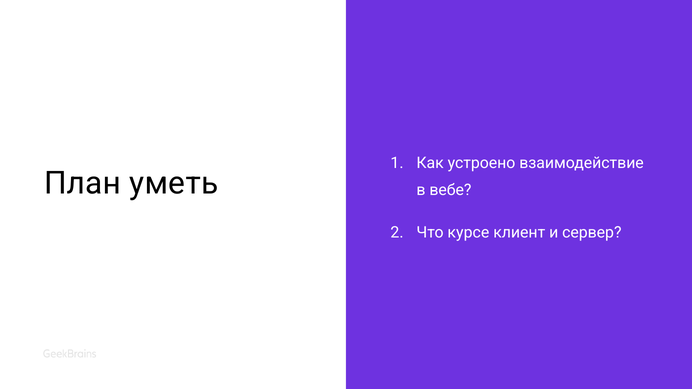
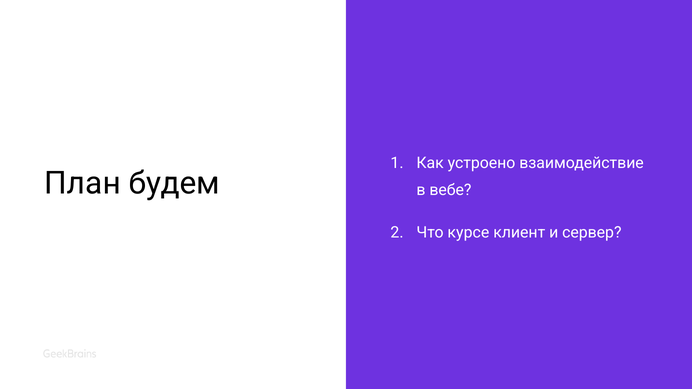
уметь: уметь -> будем (174, 184)
